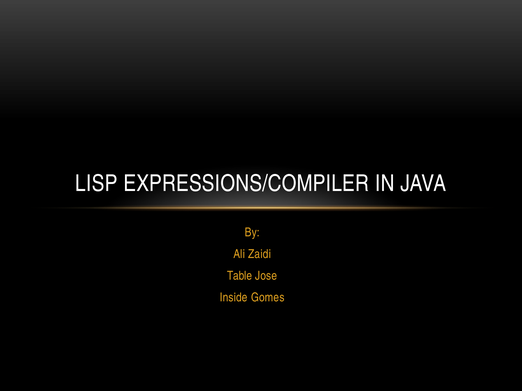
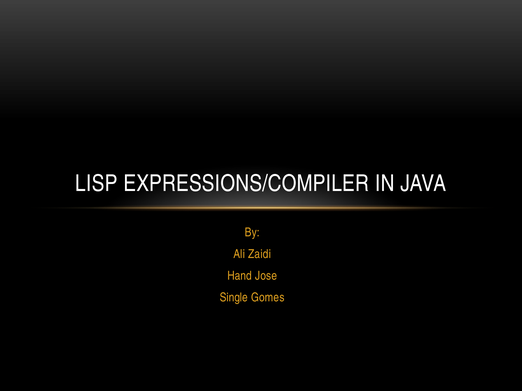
Table: Table -> Hand (240, 276)
Inside: Inside -> Single (234, 298)
